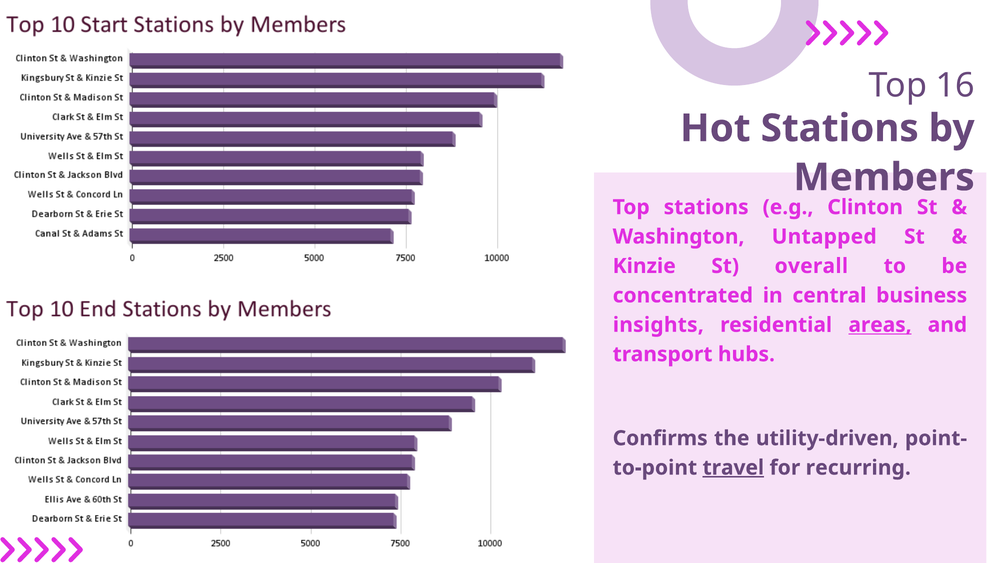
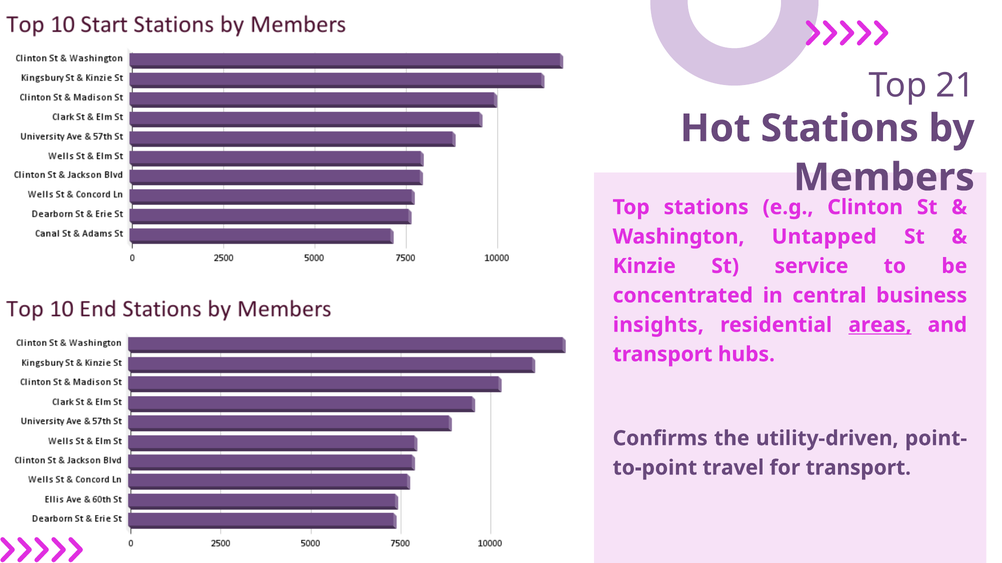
16: 16 -> 21 (955, 86)
overall: overall -> service (811, 266)
travel underline: present -> none (733, 468)
for recurring: recurring -> transport (858, 468)
